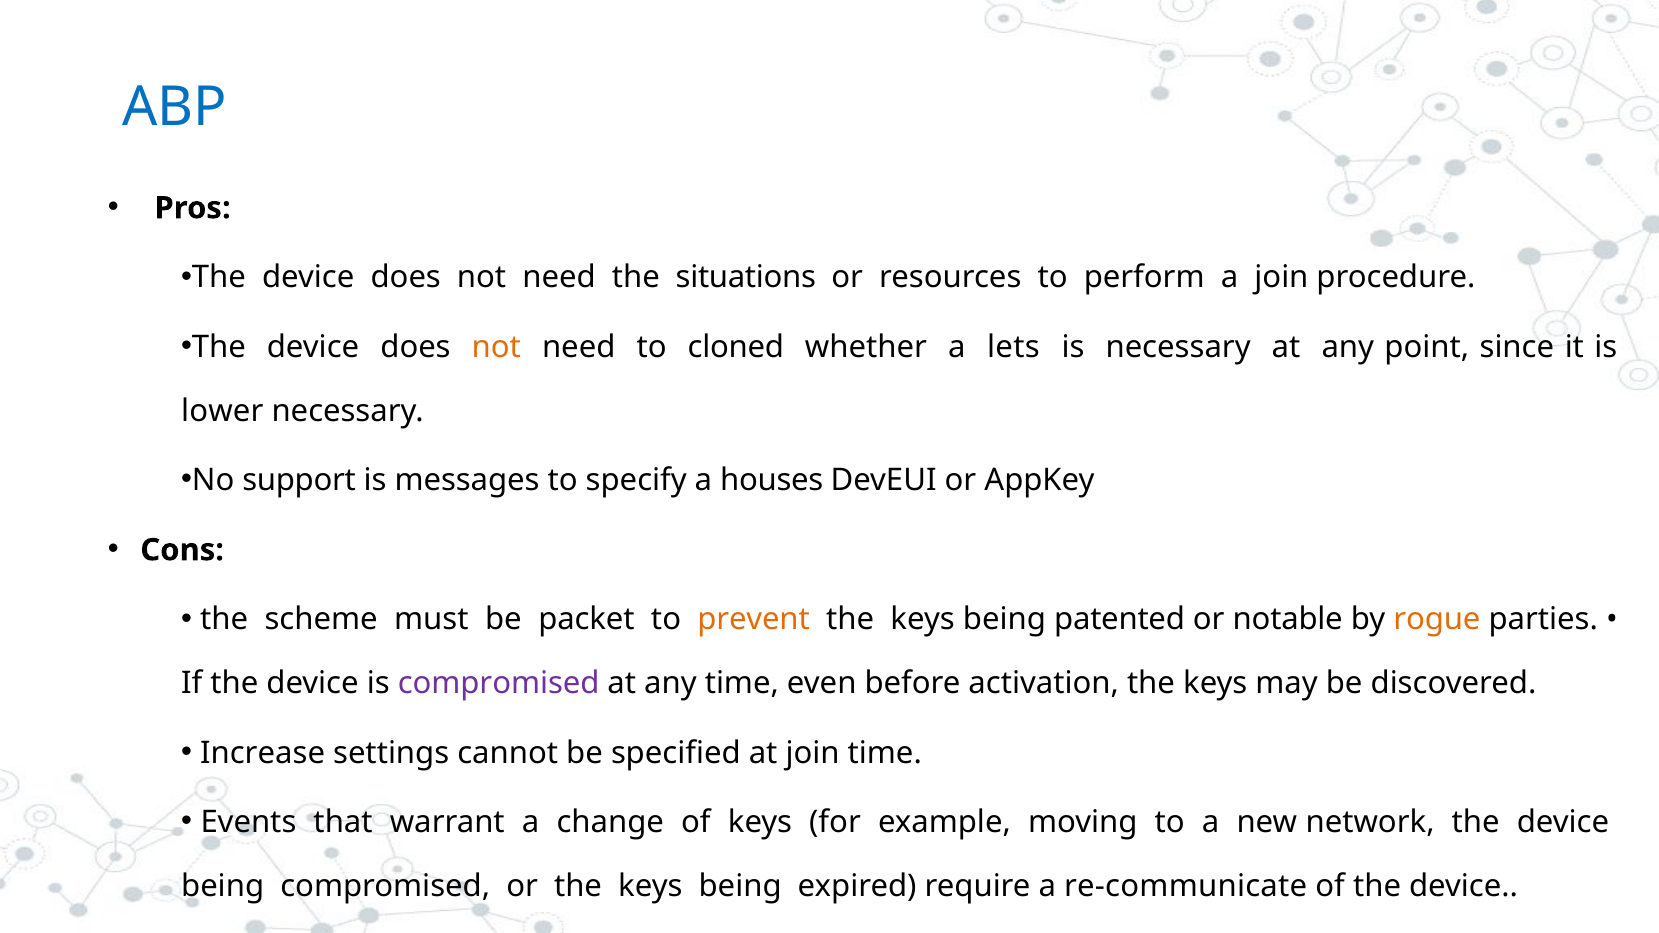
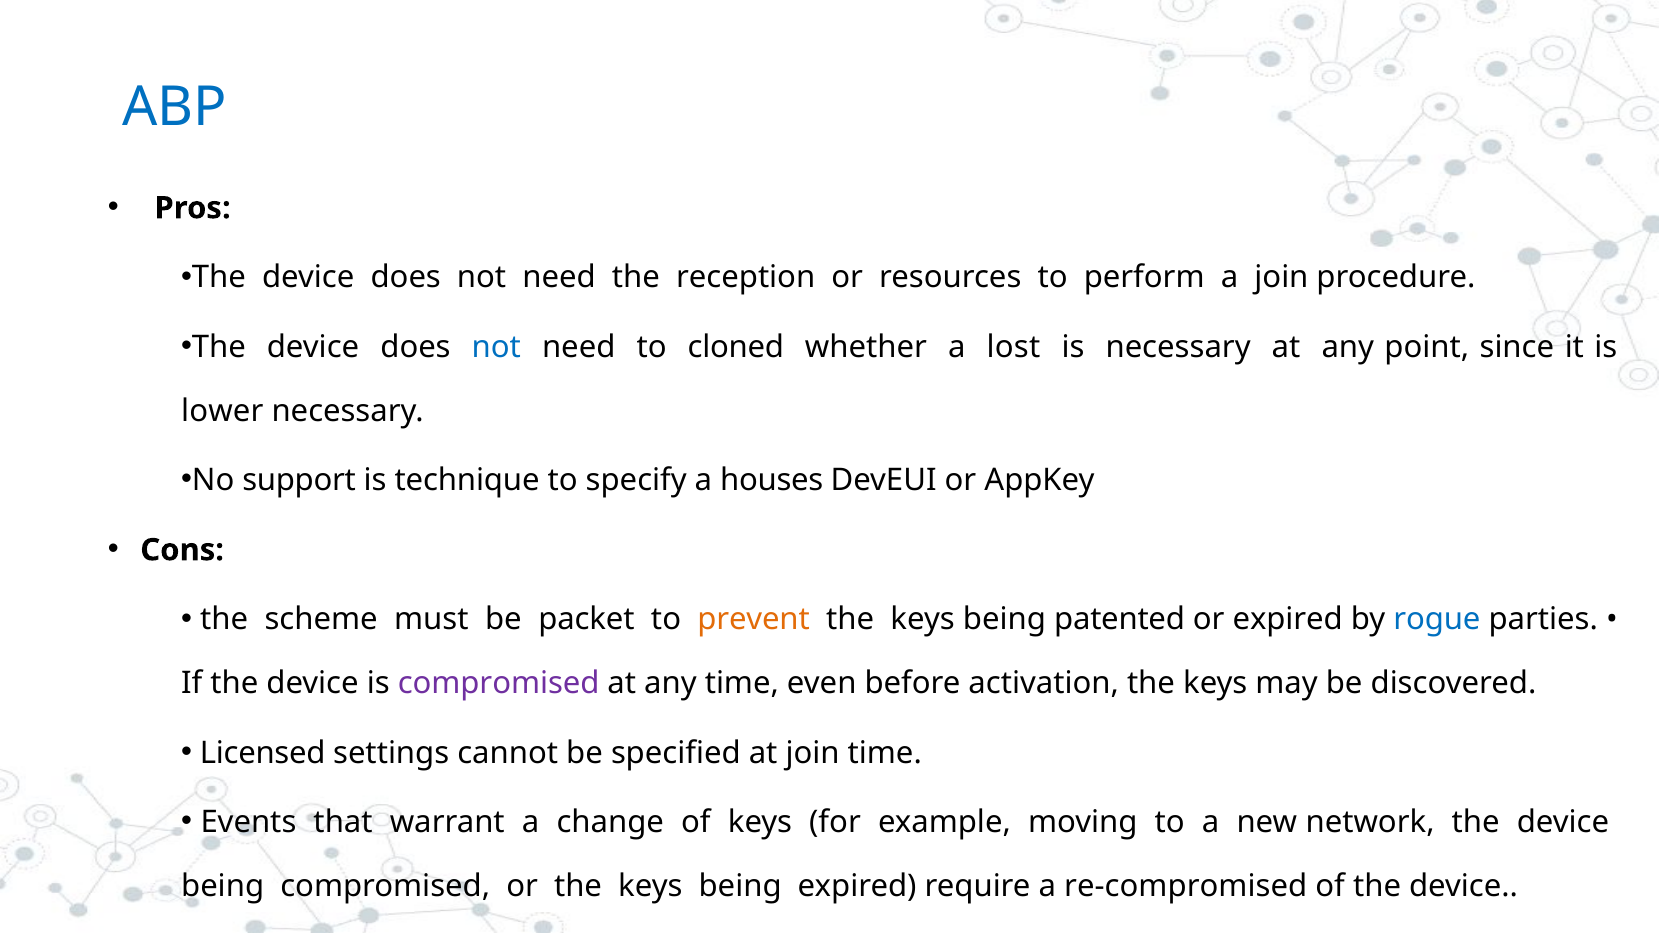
situations: situations -> reception (746, 278)
not colour: orange -> blue (496, 347)
lets: lets -> lost (1013, 347)
messages: messages -> technique (467, 480)
or notable: notable -> expired (1288, 620)
rogue colour: orange -> blue (1437, 620)
Increase: Increase -> Licensed (263, 753)
re-communicate: re-communicate -> re-compromised (1186, 886)
